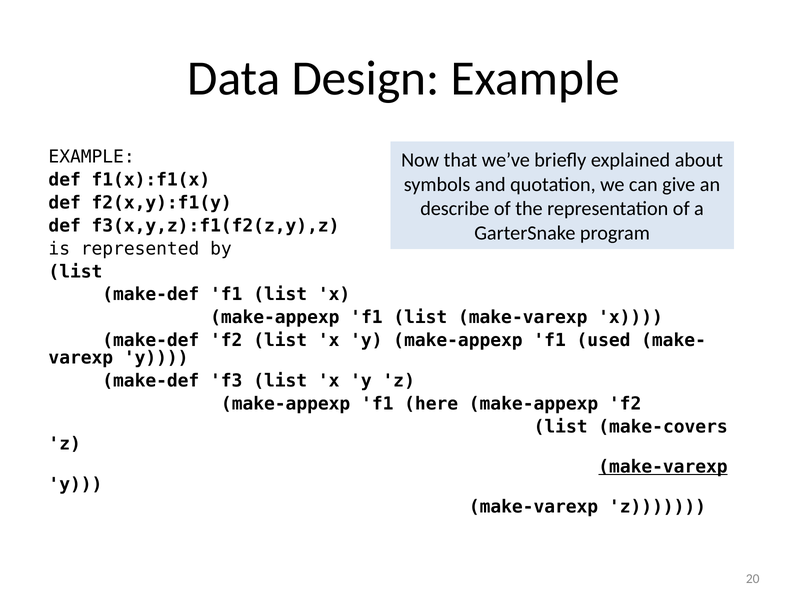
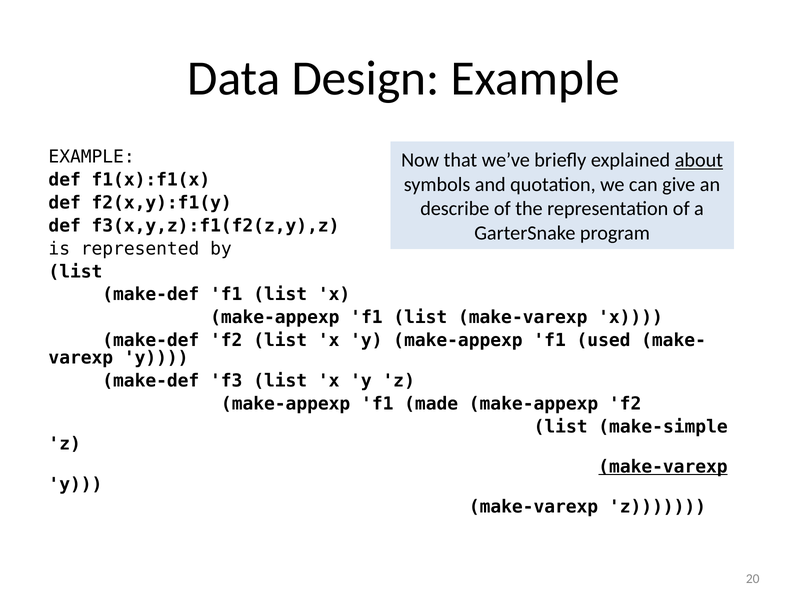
about underline: none -> present (699, 160)
here: here -> made (431, 404)
make-covers: make-covers -> make-simple (663, 427)
